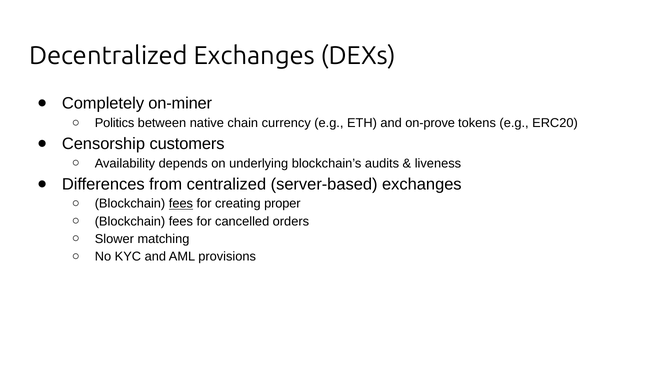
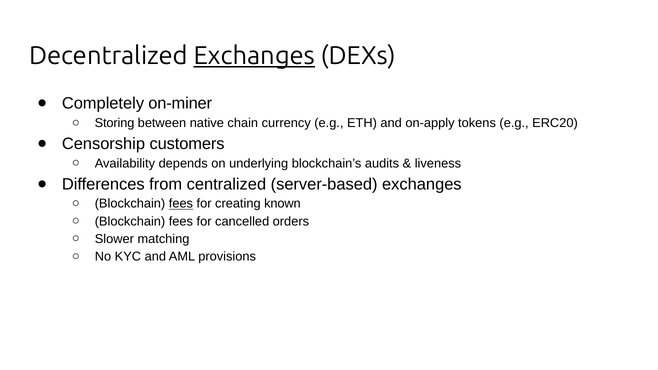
Exchanges underline: none -> present (254, 56)
Politics: Politics -> Storing (115, 123)
on-prove: on-prove -> on-apply (430, 123)
proper: proper -> known (282, 204)
